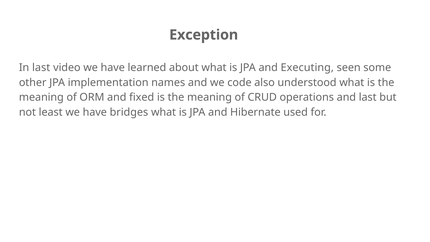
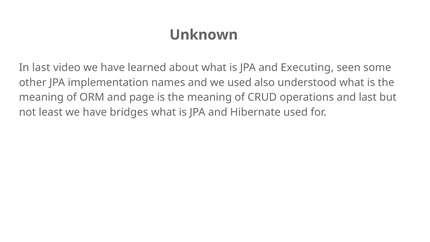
Exception: Exception -> Unknown (204, 35)
we code: code -> used (239, 82)
fixed: fixed -> page (142, 97)
